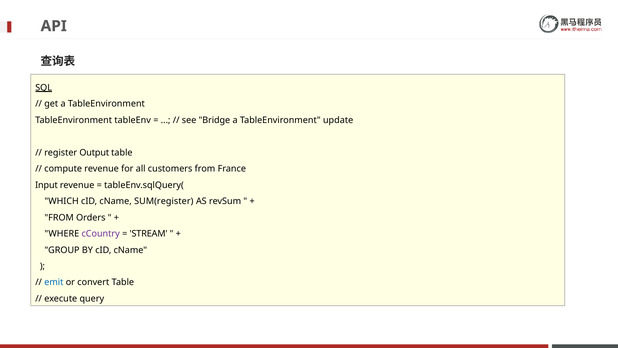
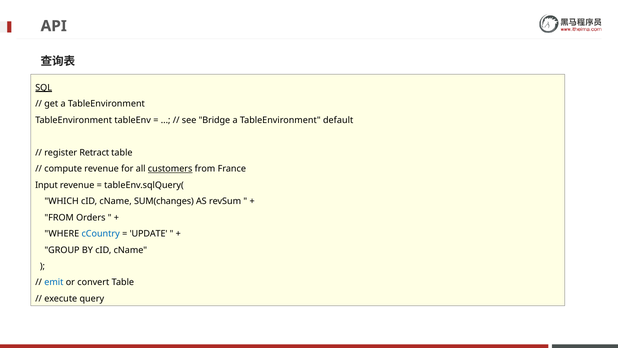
update: update -> default (338, 120)
Output: Output -> Retract (94, 152)
customers underline: none -> present (170, 169)
SUM(register: SUM(register -> SUM(changes (164, 201)
cCountry colour: purple -> blue (101, 234)
STREAM: STREAM -> UPDATE (149, 234)
